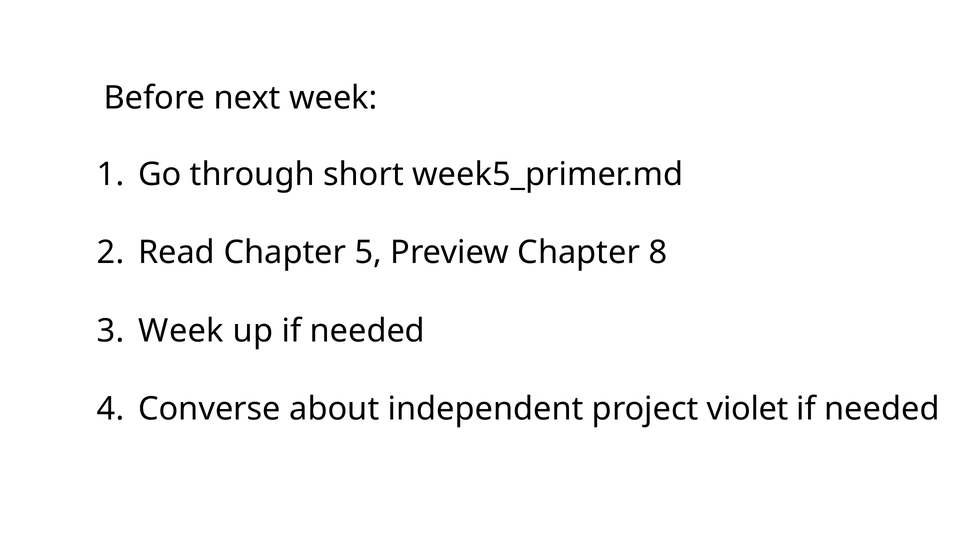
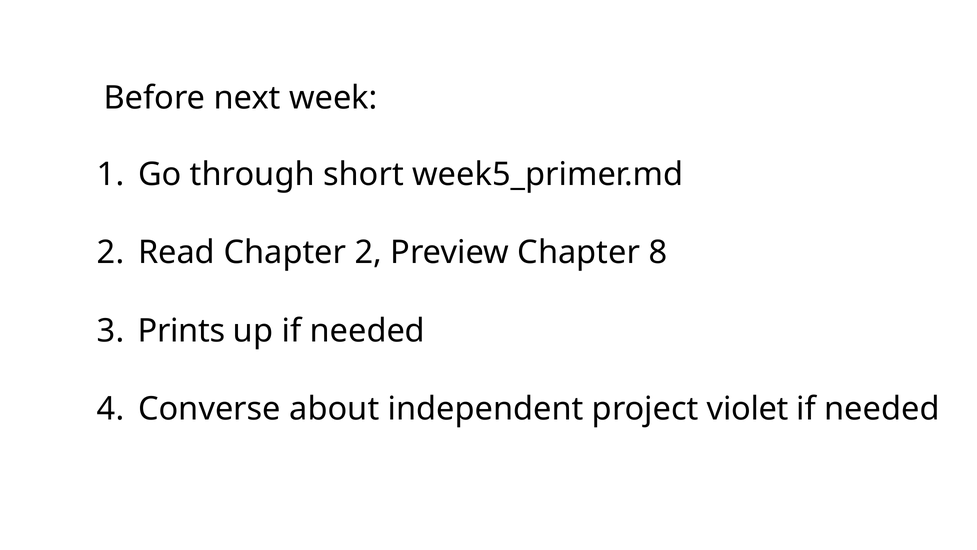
Chapter 5: 5 -> 2 (368, 252)
Week: Week -> Prints (182, 331)
